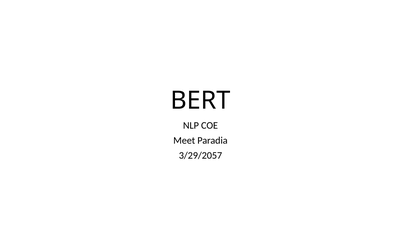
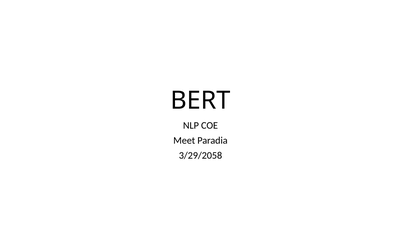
3/29/2057: 3/29/2057 -> 3/29/2058 (200, 155)
